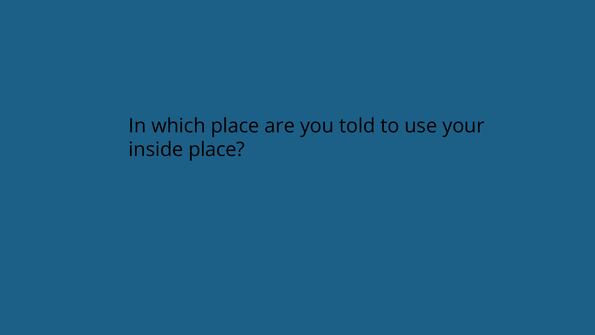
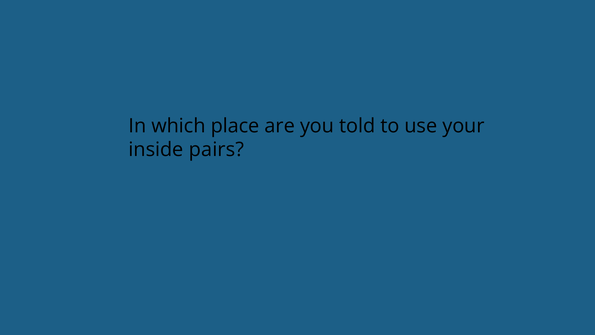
inside place: place -> pairs (216, 150)
